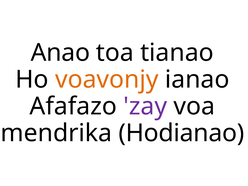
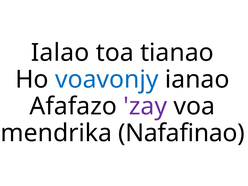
Anao: Anao -> Ialao (60, 53)
voavonjy colour: orange -> blue (107, 79)
Hodianao: Hodianao -> Nafafinao (181, 133)
